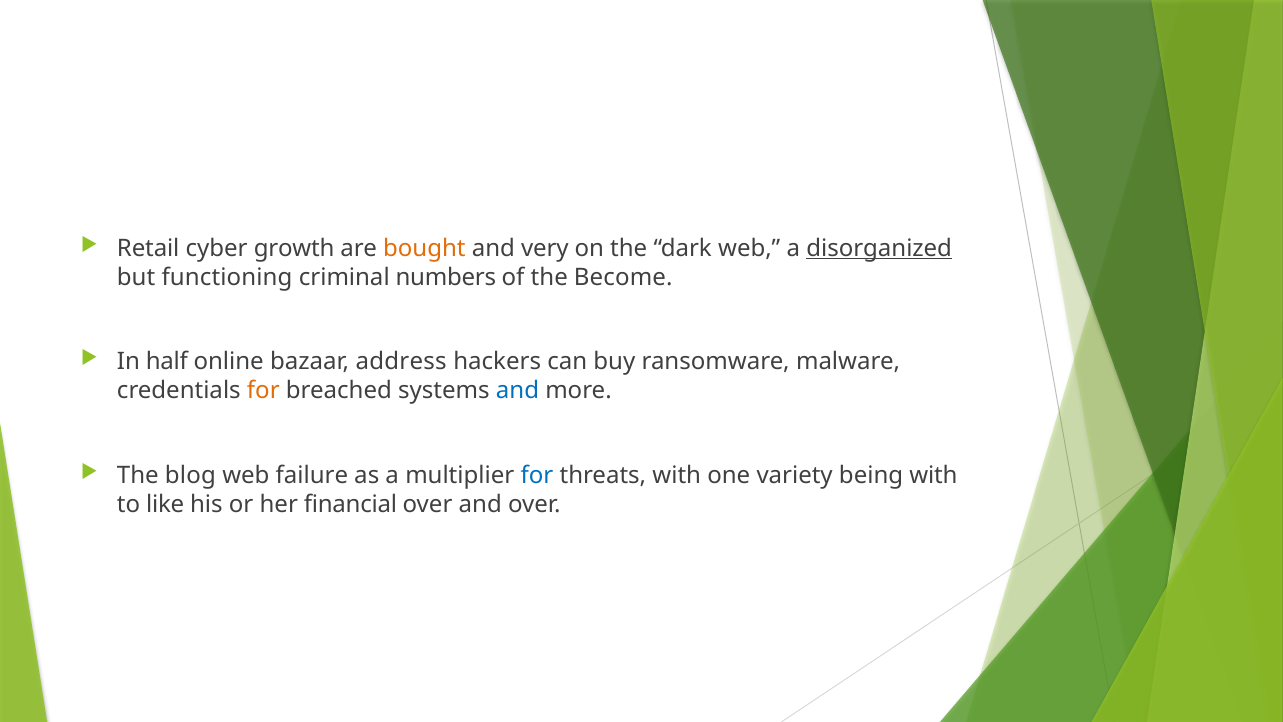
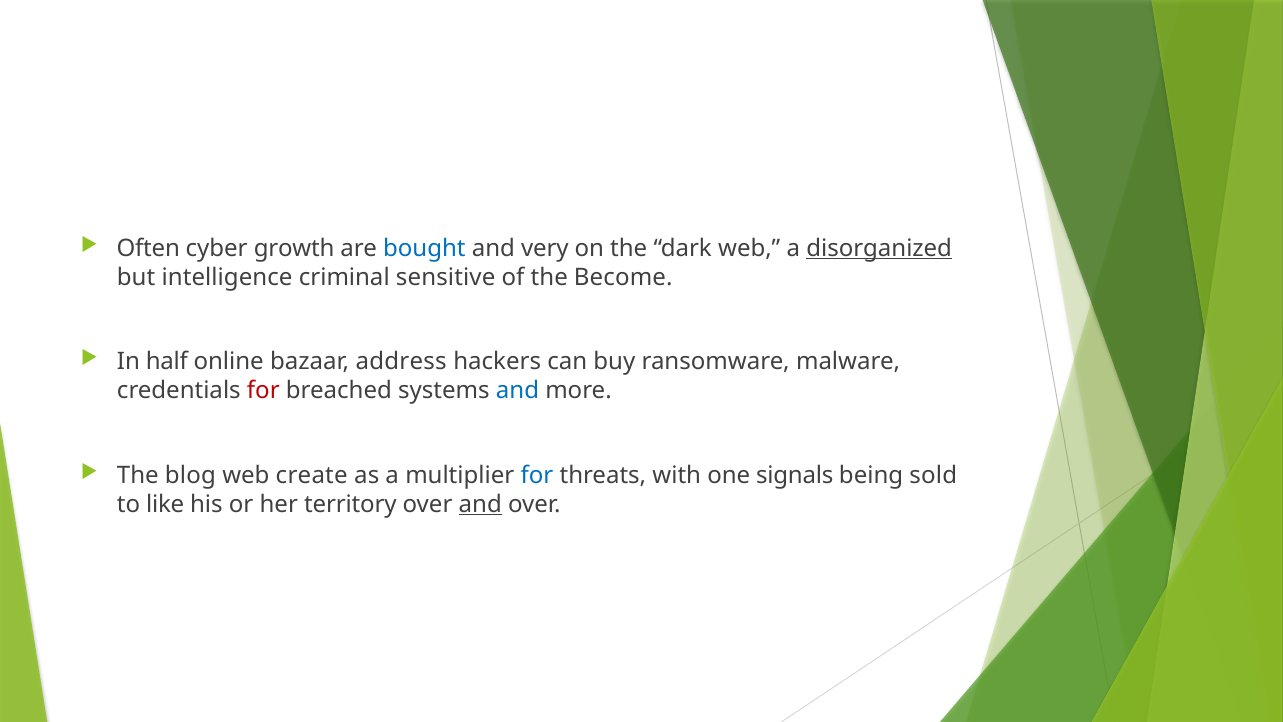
Retail: Retail -> Often (148, 248)
bought colour: orange -> blue (424, 248)
functioning: functioning -> intelligence (227, 277)
numbers: numbers -> sensitive (446, 277)
for colour: orange -> red (263, 391)
failure: failure -> create (312, 475)
variety: variety -> signals (795, 475)
being with: with -> sold (933, 475)
financial: financial -> territory (350, 504)
and underline: none -> present (480, 504)
